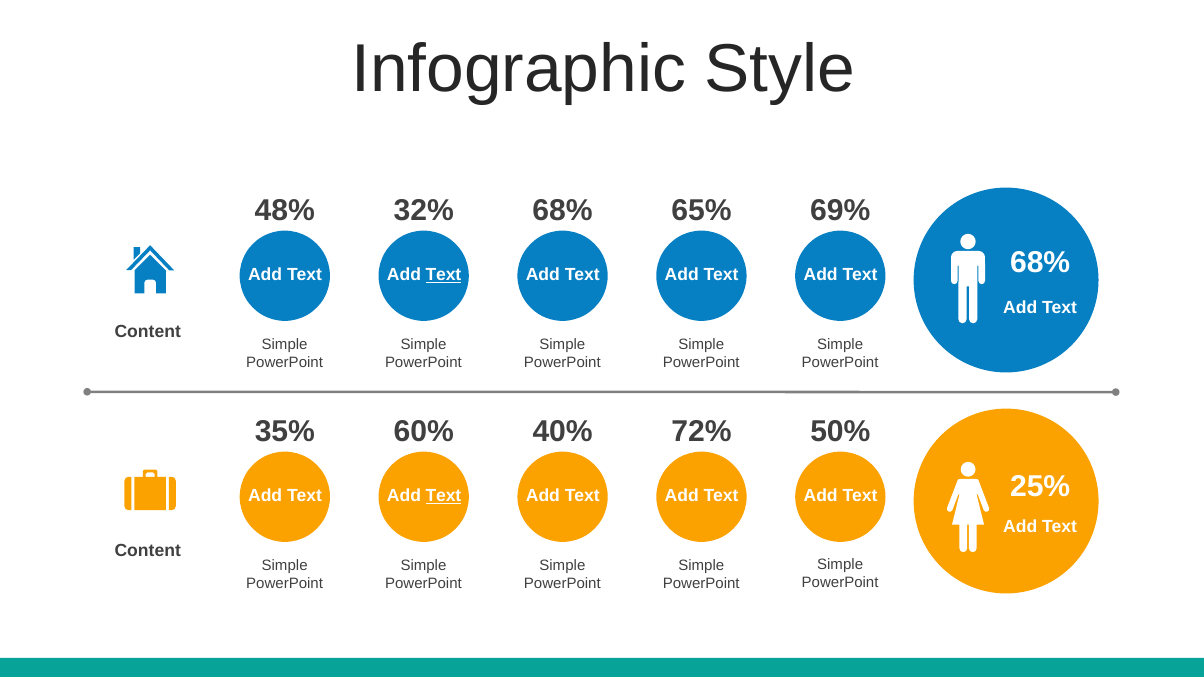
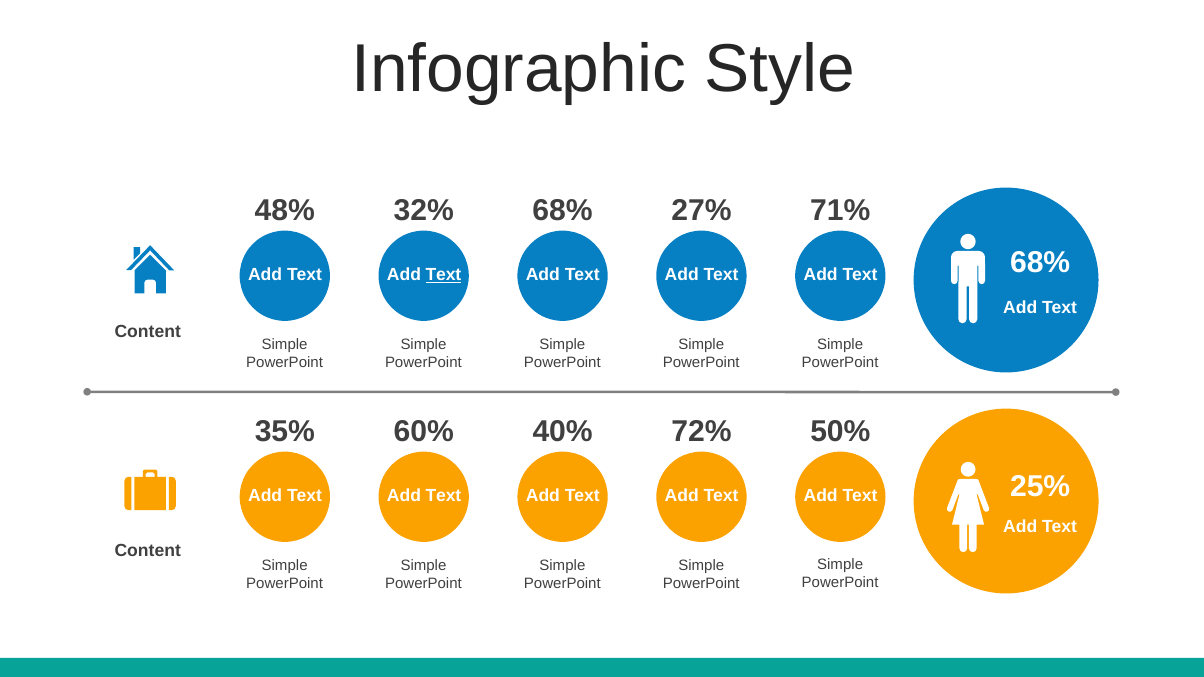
65%: 65% -> 27% (701, 211)
69%: 69% -> 71% (840, 211)
Text underline: present -> none (443, 496)
